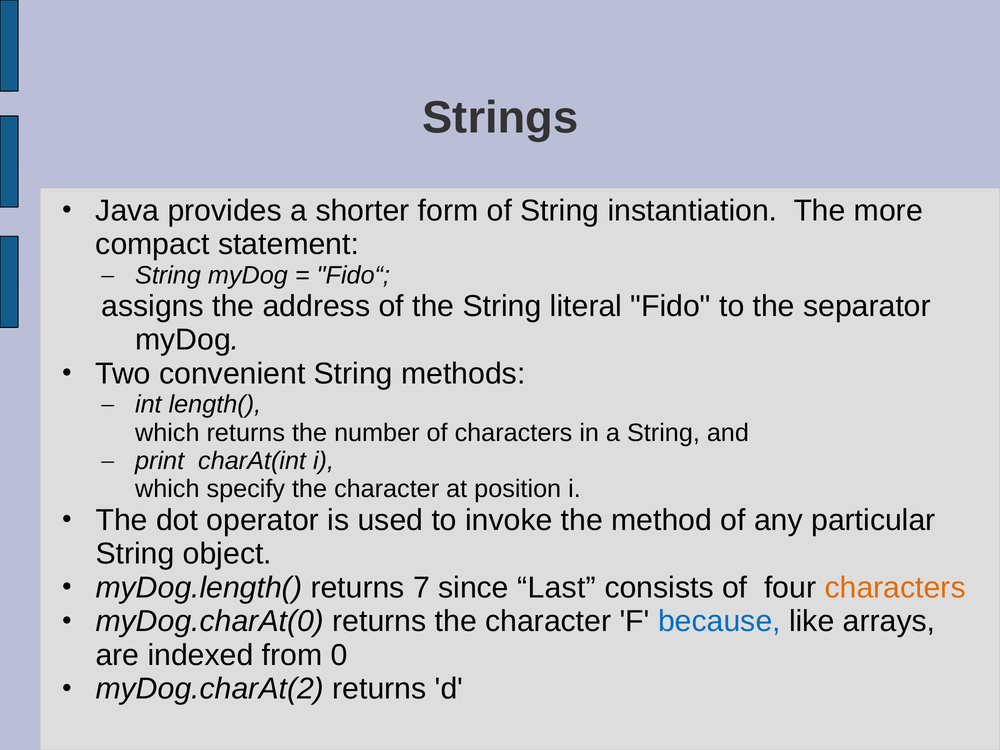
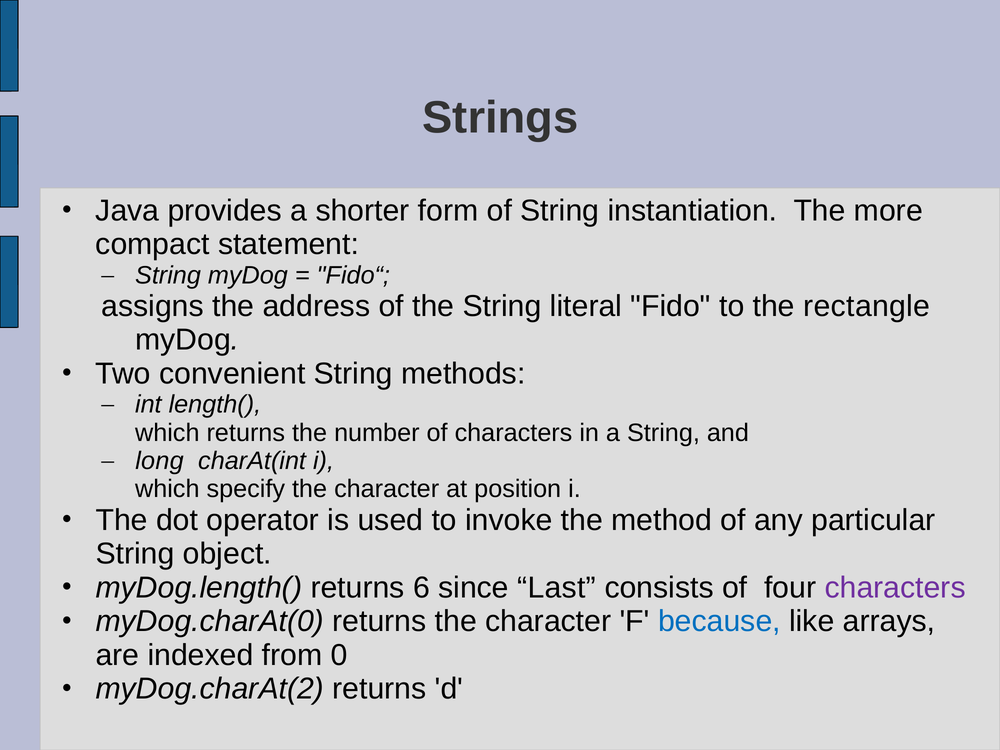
separator: separator -> rectangle (867, 306)
print: print -> long (159, 461)
7: 7 -> 6 (421, 588)
characters colour: orange -> purple (895, 588)
